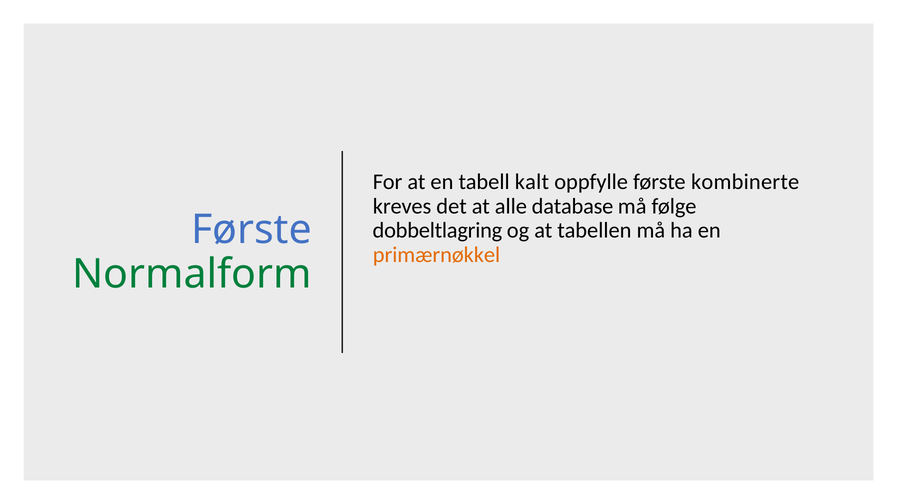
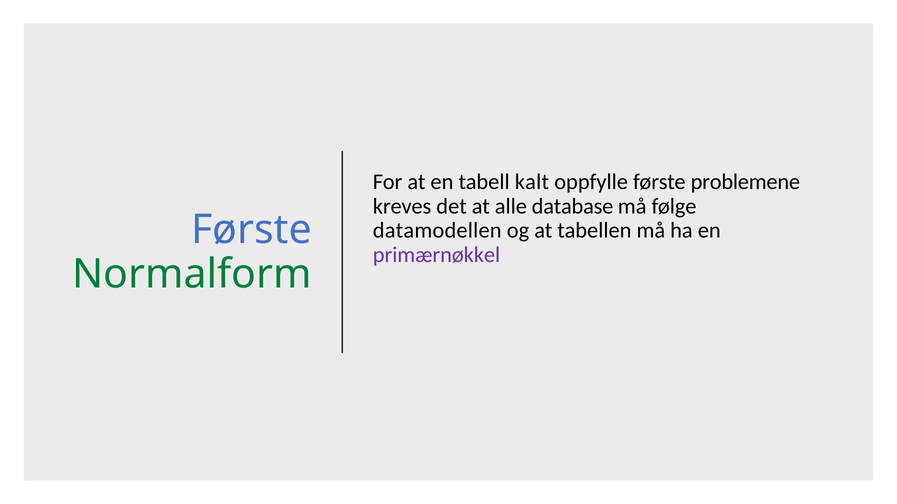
kombinerte: kombinerte -> problemene (745, 182)
dobbeltlagring: dobbeltlagring -> datamodellen (437, 231)
primærnøkkel colour: orange -> purple (436, 255)
